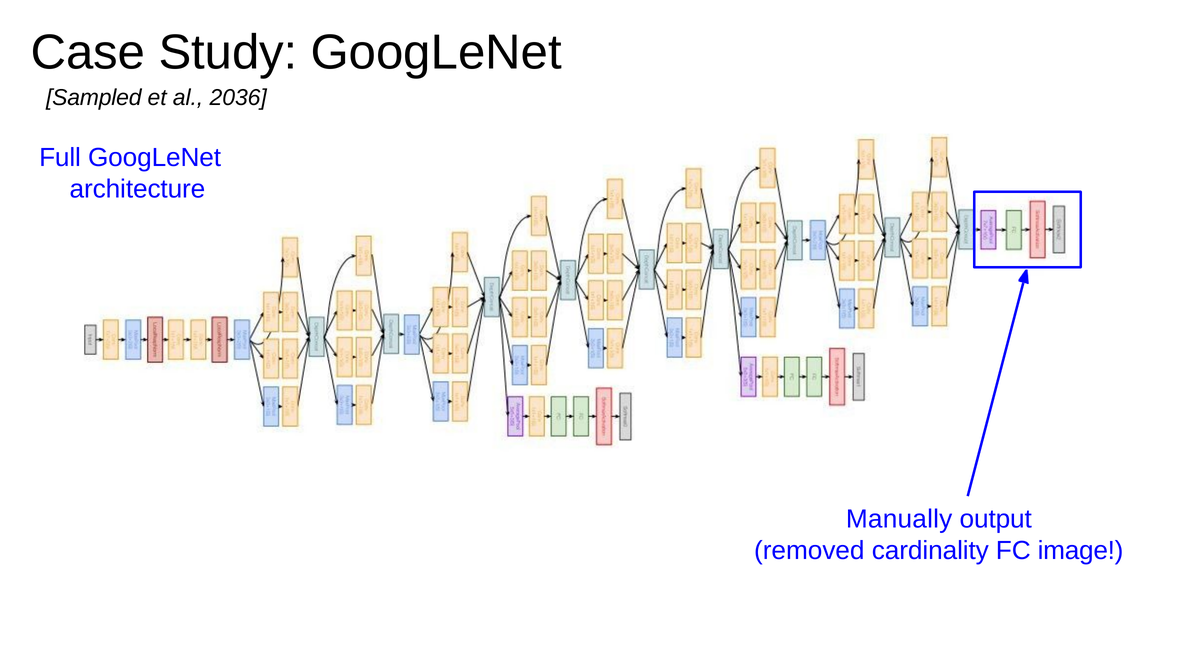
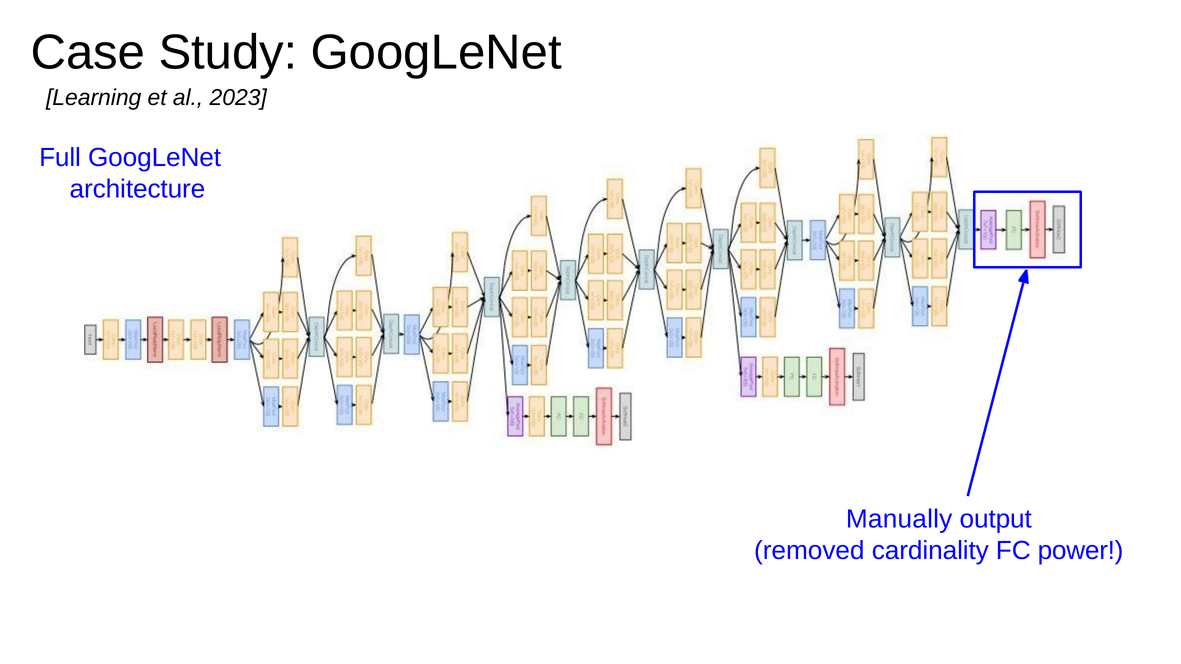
Sampled: Sampled -> Learning (94, 98)
2036: 2036 -> 2023 (238, 98)
image: image -> power (1081, 551)
